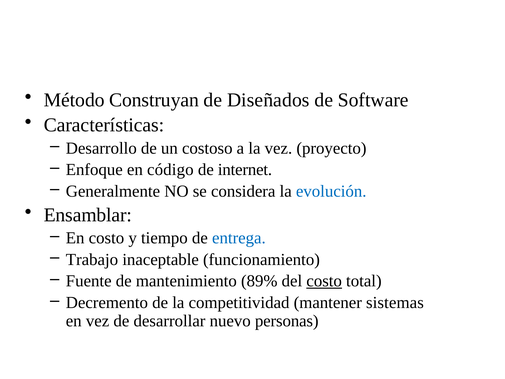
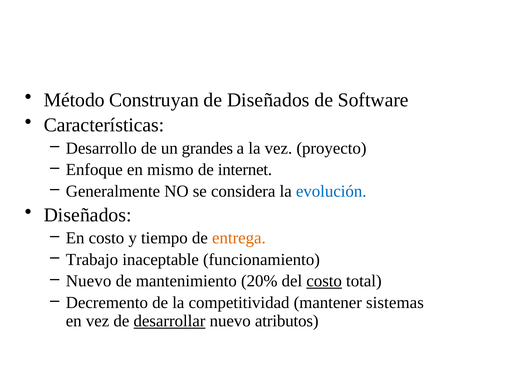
costoso: costoso -> grandes (207, 148)
código: código -> mismo (170, 170)
Ensamblar: Ensamblar -> Diseñados (88, 215)
entrega colour: blue -> orange (239, 238)
Fuente: Fuente -> Nuevo (89, 281)
89%: 89% -> 20% (259, 281)
desarrollar underline: none -> present (169, 321)
personas: personas -> atributos (287, 321)
